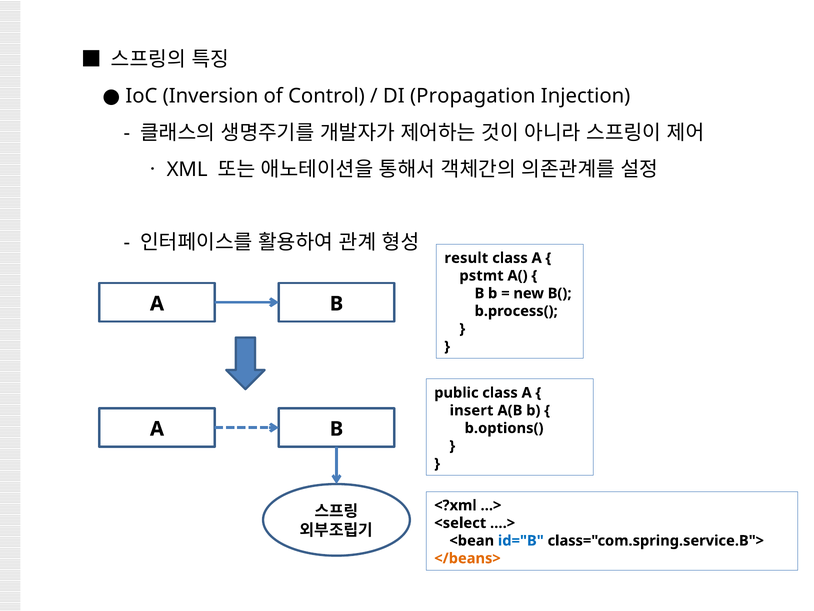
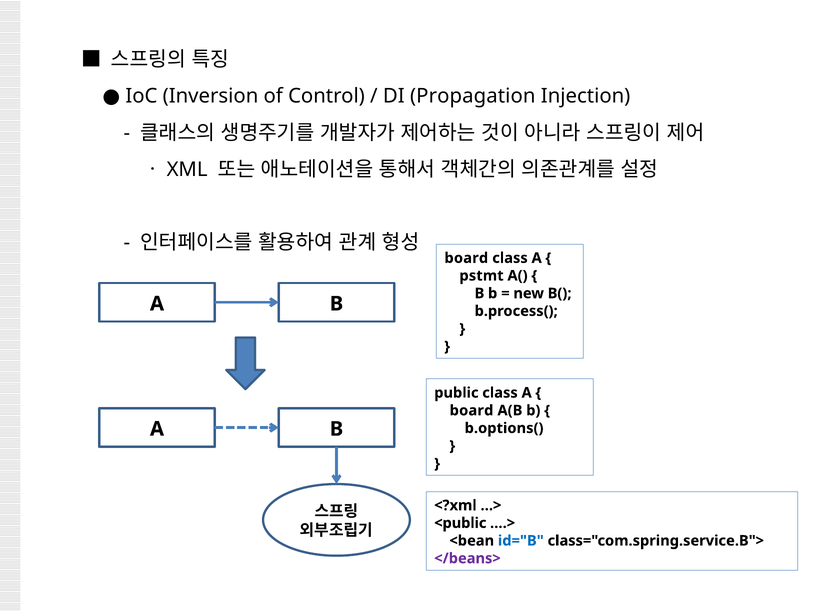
result: result -> board (466, 258)
insert: insert -> board (472, 410)
<select: <select -> <public (460, 523)
</beans> colour: orange -> purple (468, 558)
